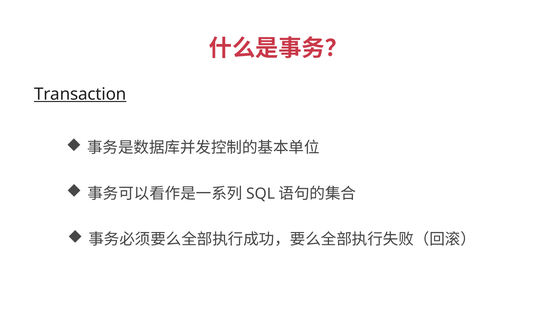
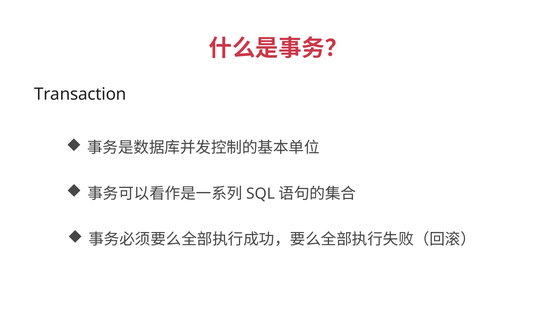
Transaction underline: present -> none (80, 94)
